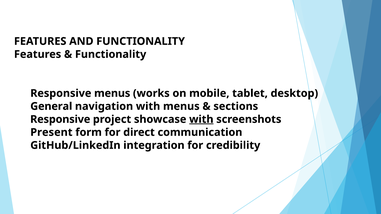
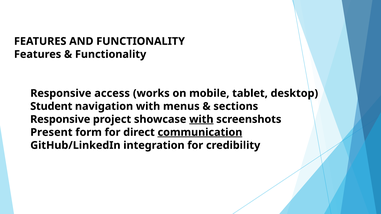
Responsive menus: menus -> access (112, 93)
General: General -> Student (51, 106)
communication underline: none -> present (200, 132)
